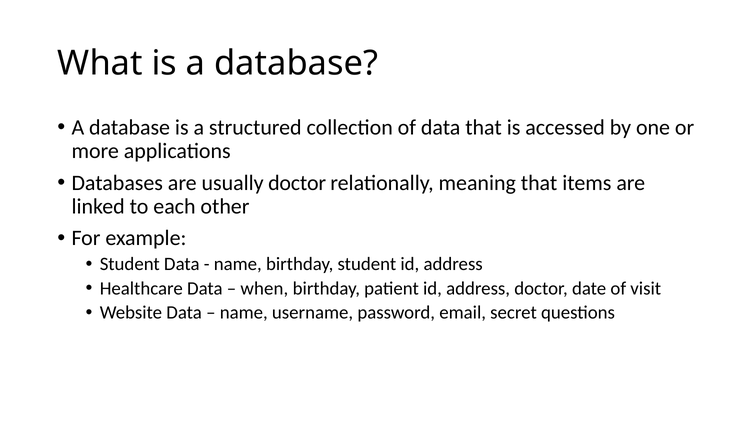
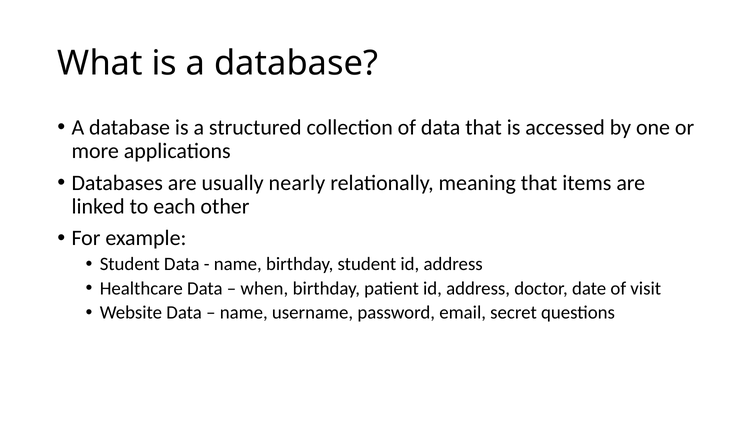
usually doctor: doctor -> nearly (297, 183)
